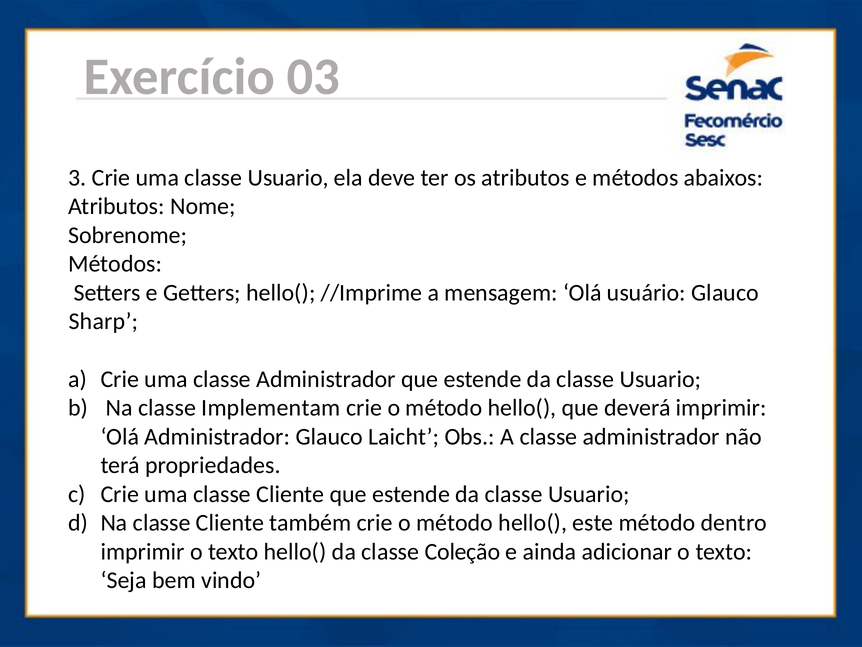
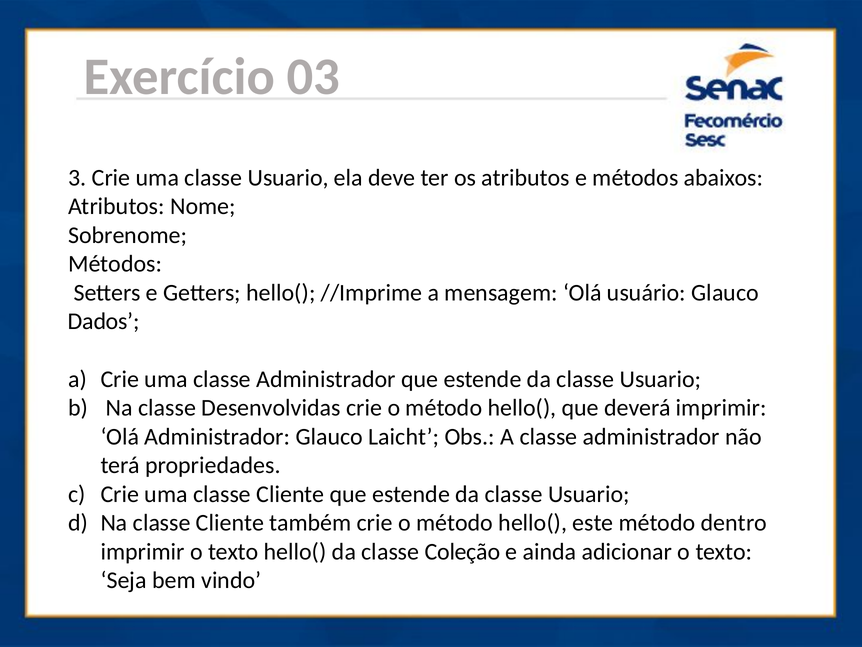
Sharp: Sharp -> Dados (104, 321)
Implementam: Implementam -> Desenvolvidas (271, 408)
